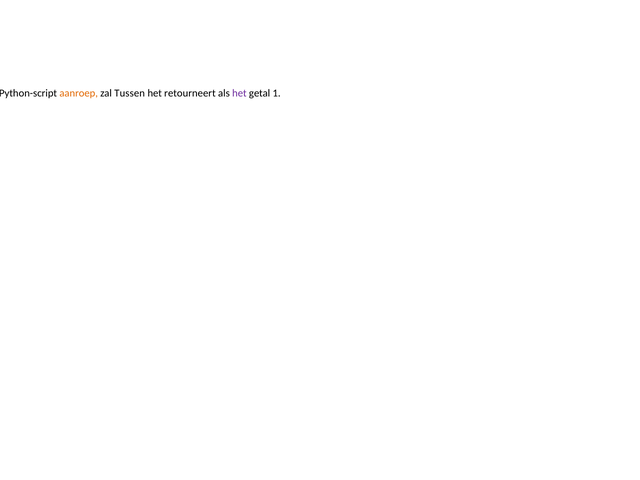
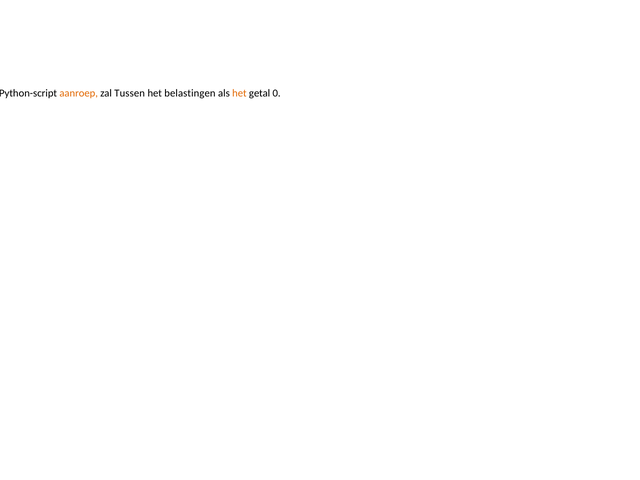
retourneert: retourneert -> belastingen (190, 93)
het colour: purple -> orange (239, 93)
1: 1 -> 0 (277, 93)
